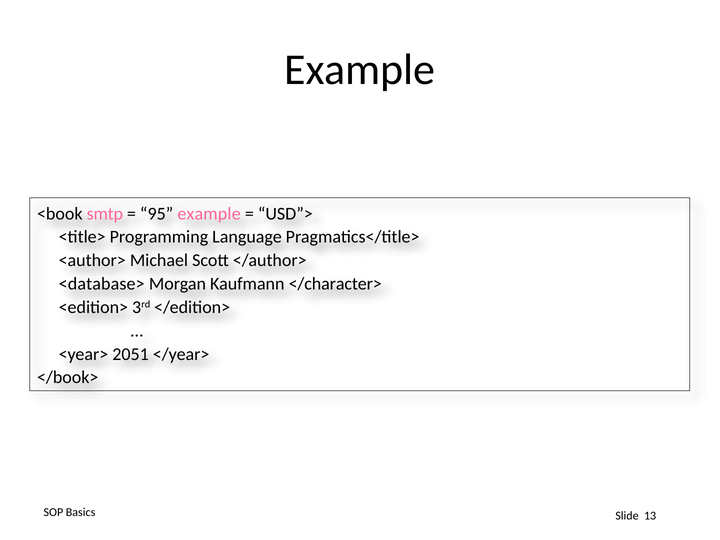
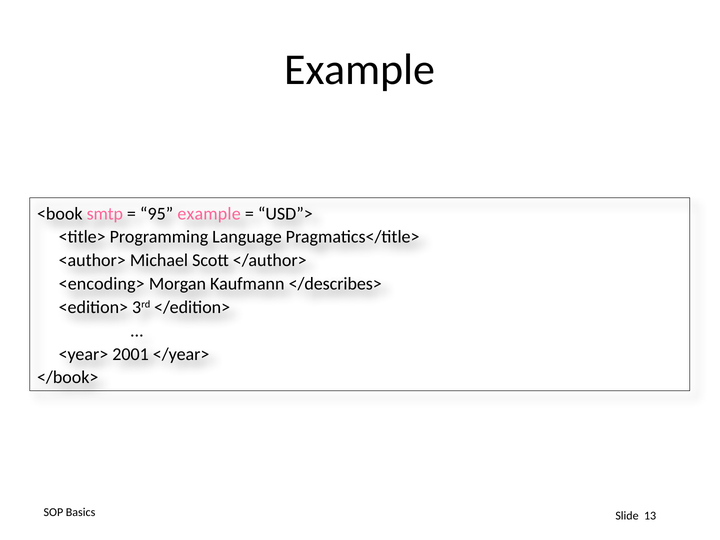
<database>: <database> -> <encoding> (102, 284)
</character>: </character> -> </describes> (335, 284)
2051: 2051 -> 2001 (131, 354)
